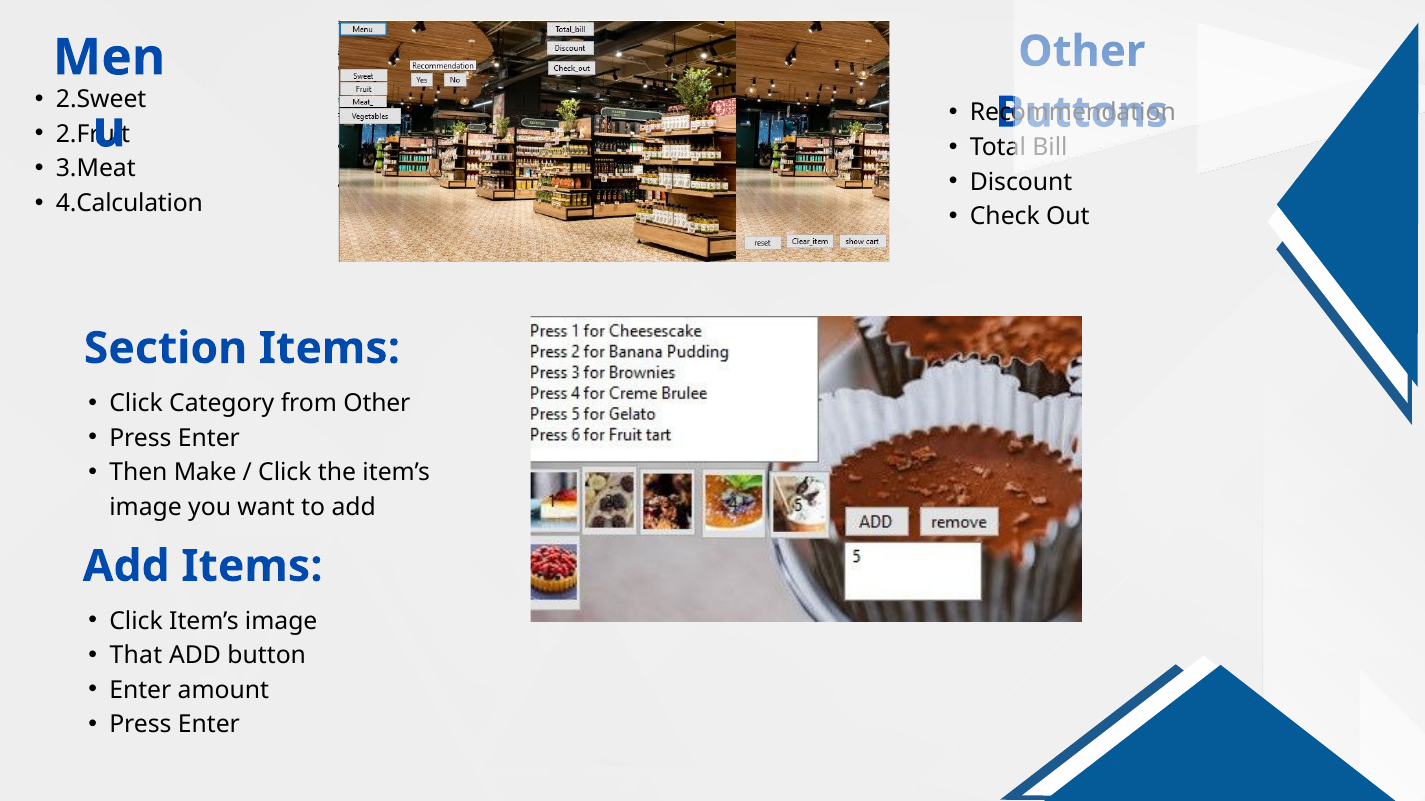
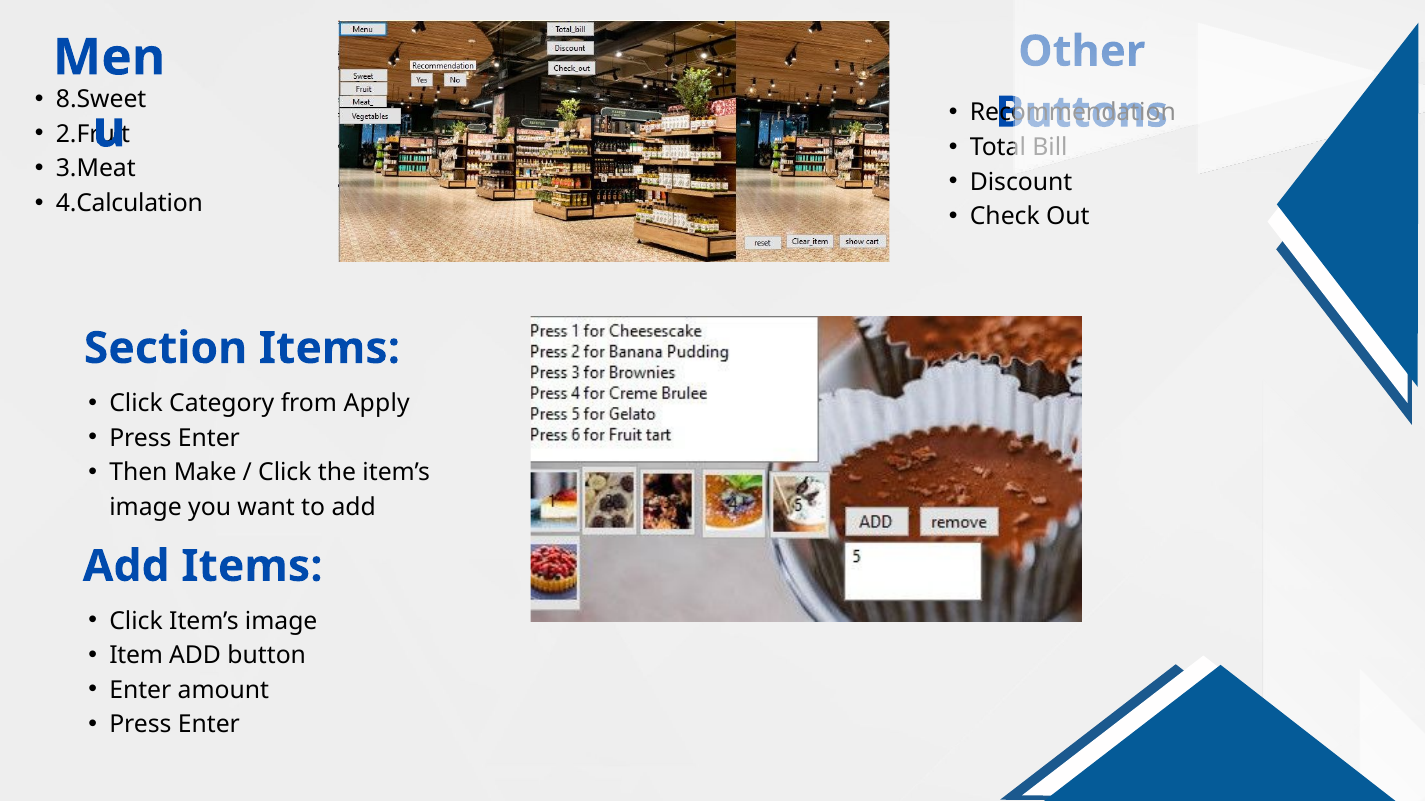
2.Sweet: 2.Sweet -> 8.Sweet (101, 100)
from Other: Other -> Apply (377, 404)
That: That -> Item (136, 656)
